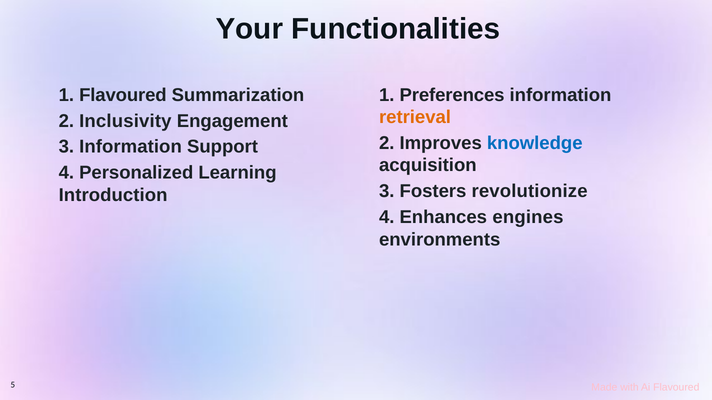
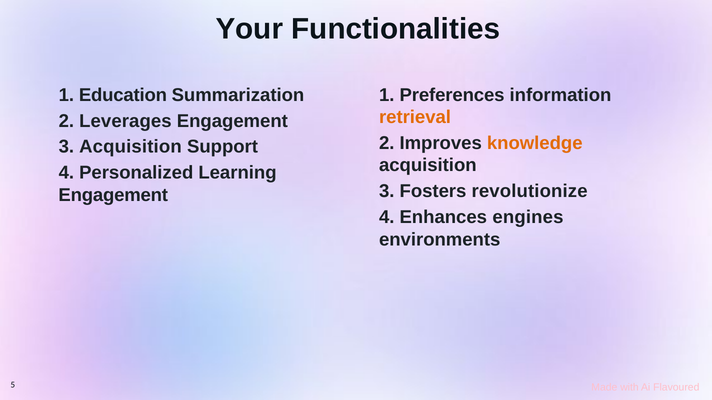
1 Flavoured: Flavoured -> Education (123, 95)
Inclusivity: Inclusivity -> Leverages (125, 121)
knowledge colour: blue -> orange (535, 143)
3 Information: Information -> Acquisition (130, 147)
Introduction: Introduction -> Engagement (113, 195)
